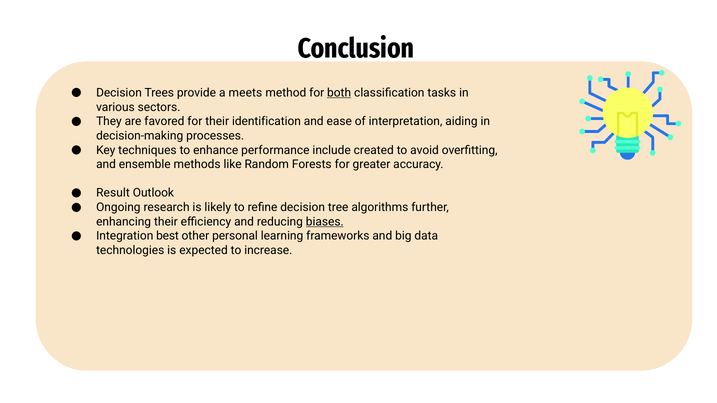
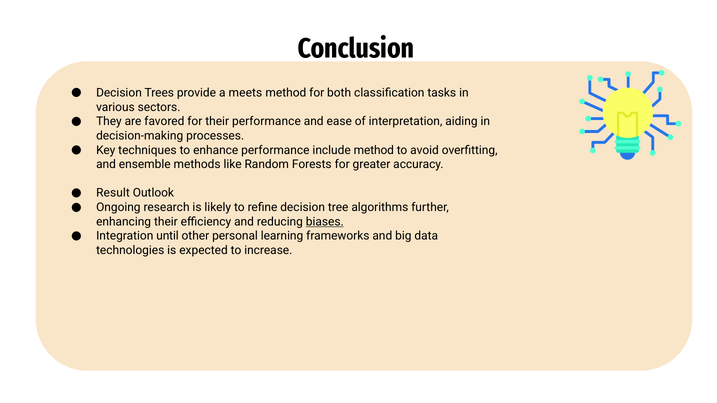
both underline: present -> none (339, 93)
their identification: identification -> performance (266, 122)
include created: created -> method (374, 150)
best: best -> until (167, 236)
